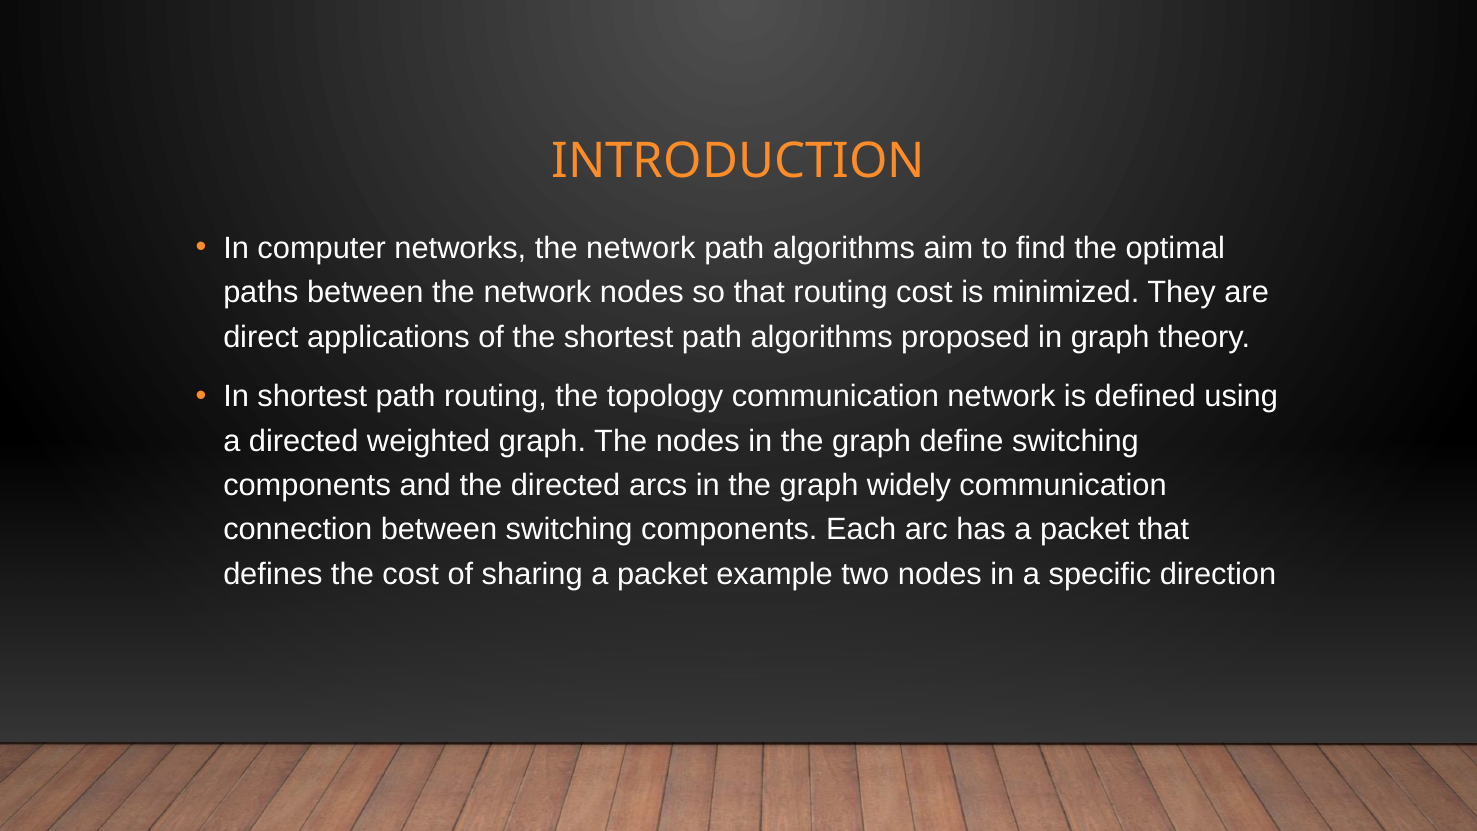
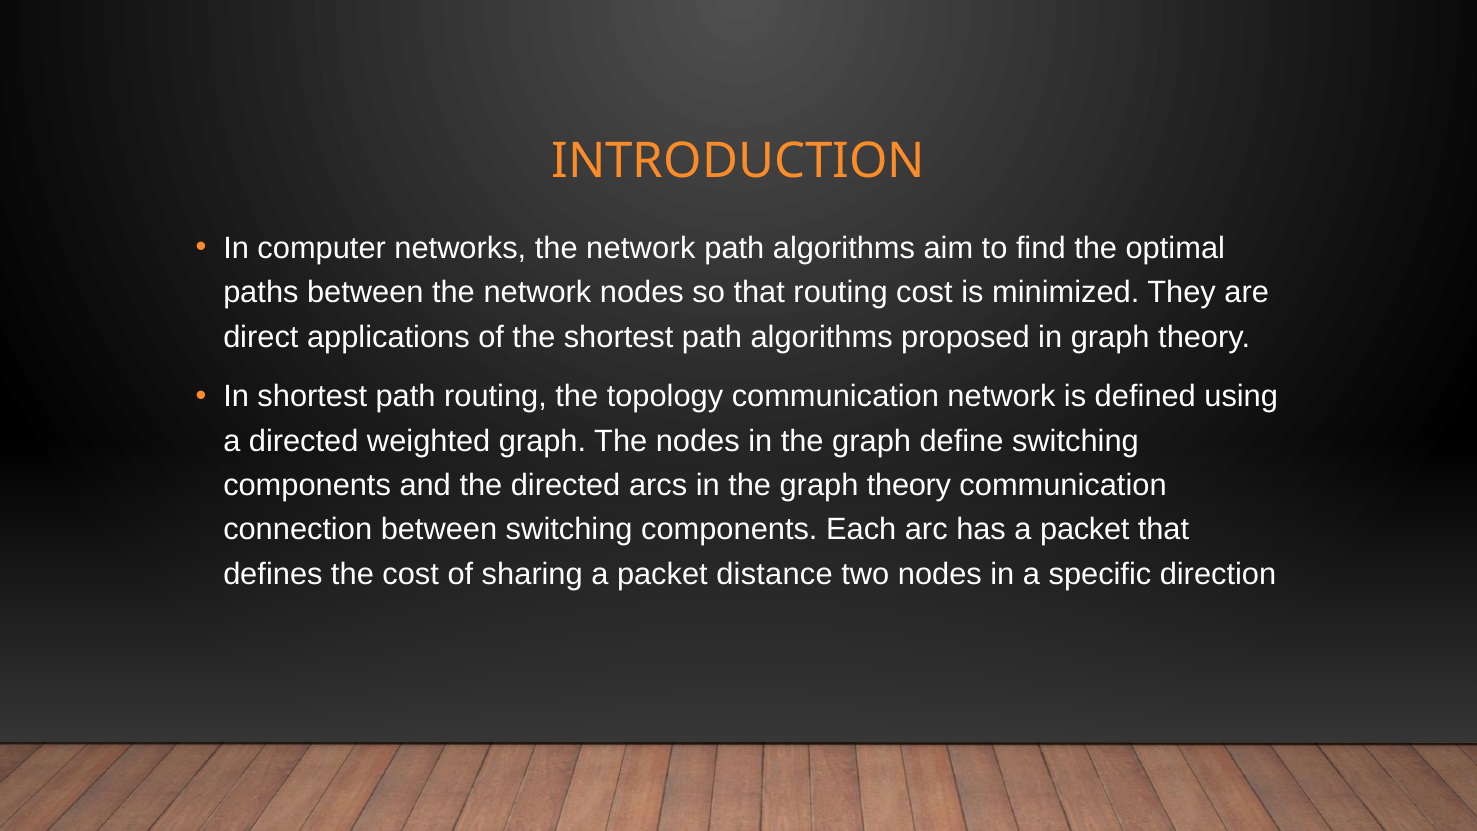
the graph widely: widely -> theory (909, 485)
example: example -> distance (774, 574)
